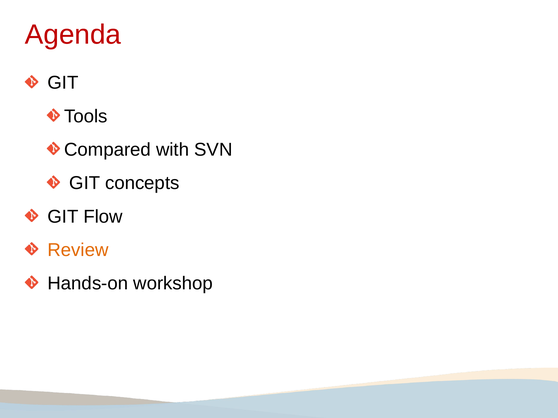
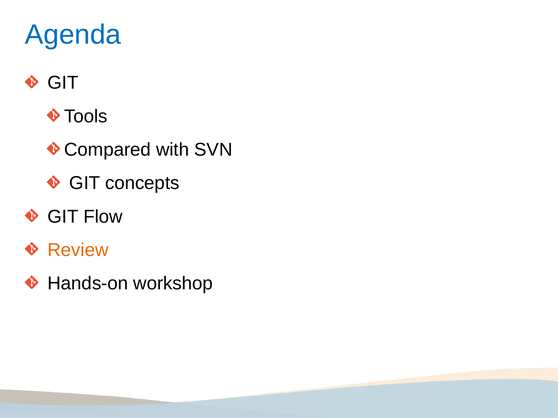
Agenda colour: red -> blue (73, 35)
